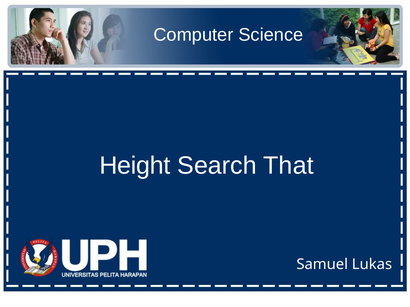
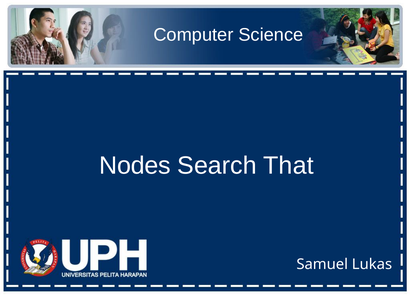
Height: Height -> Nodes (135, 166)
